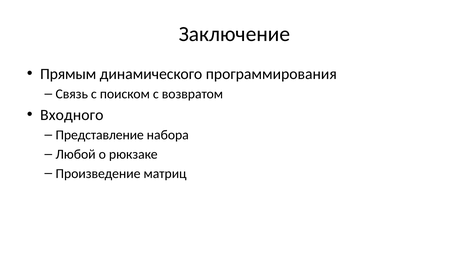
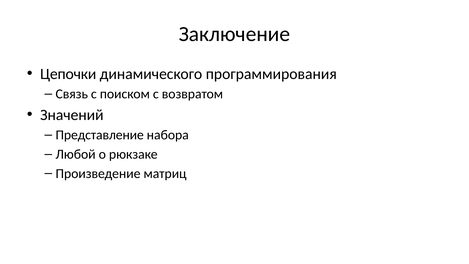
Прямым: Прямым -> Цепочки (68, 74)
Входного: Входного -> Значений (72, 115)
